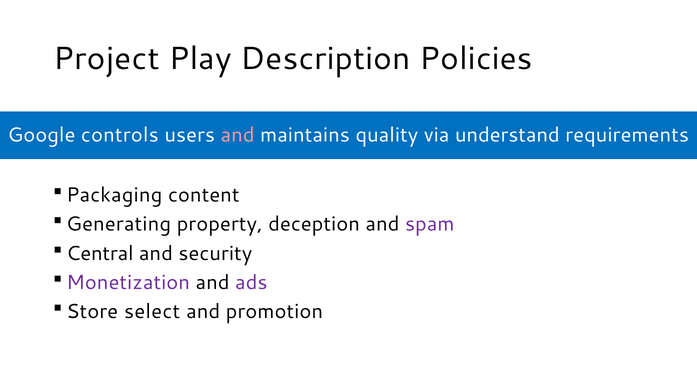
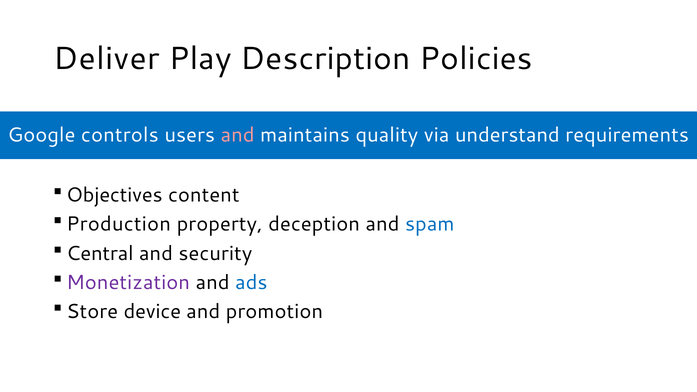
Project: Project -> Deliver (106, 59)
Packaging: Packaging -> Objectives (114, 195)
Generating: Generating -> Production (119, 224)
spam colour: purple -> blue (430, 224)
ads colour: purple -> blue (251, 283)
select: select -> device (152, 312)
